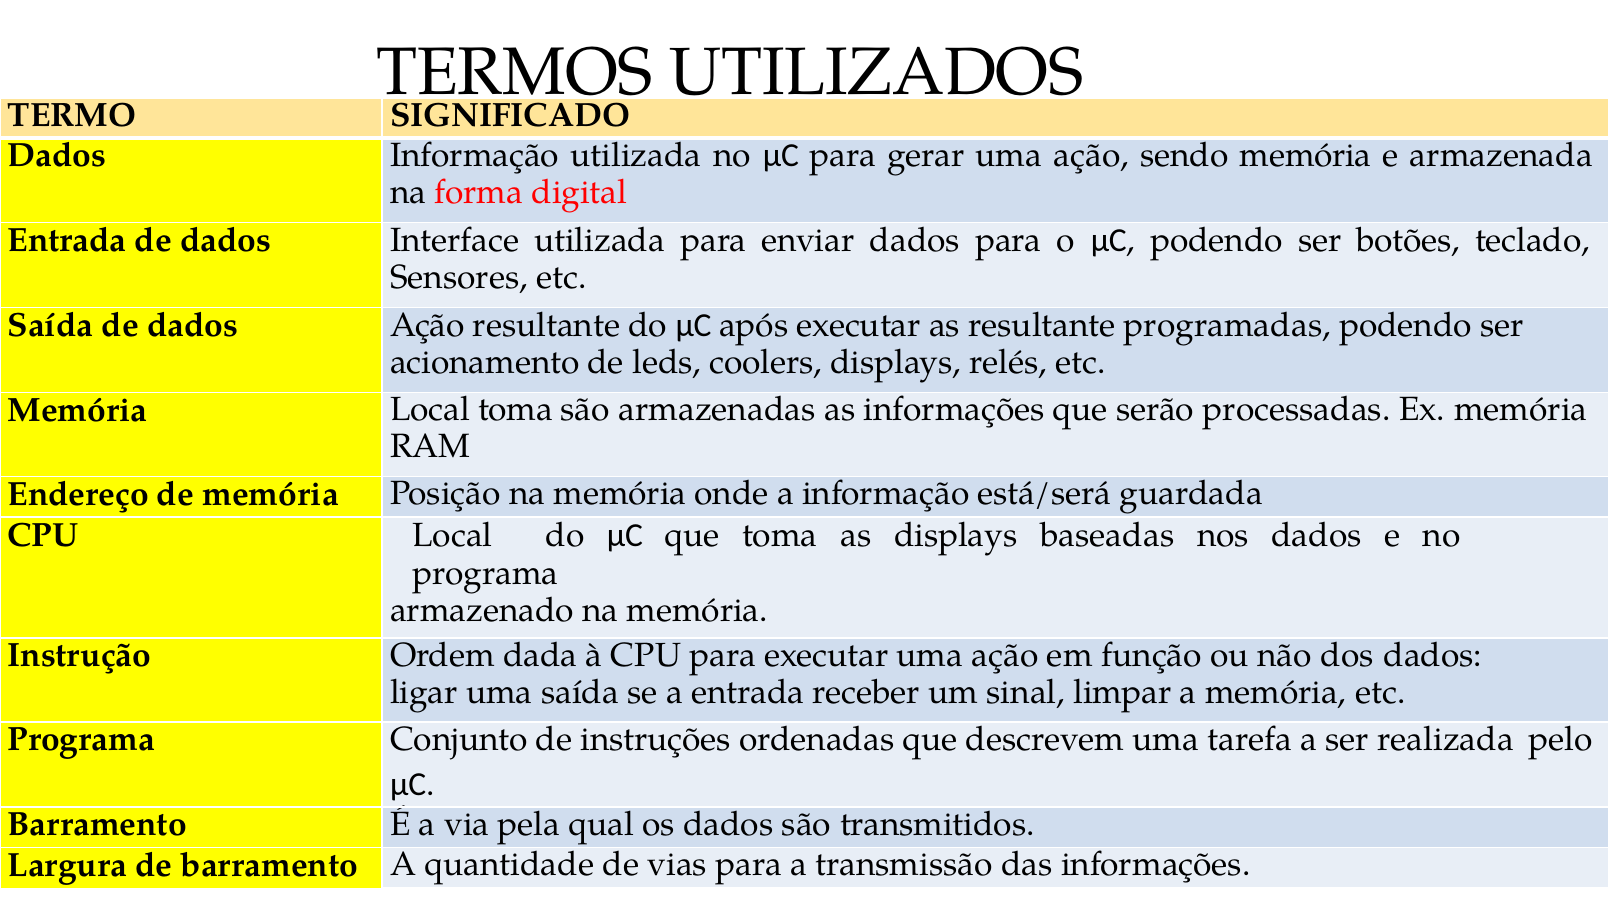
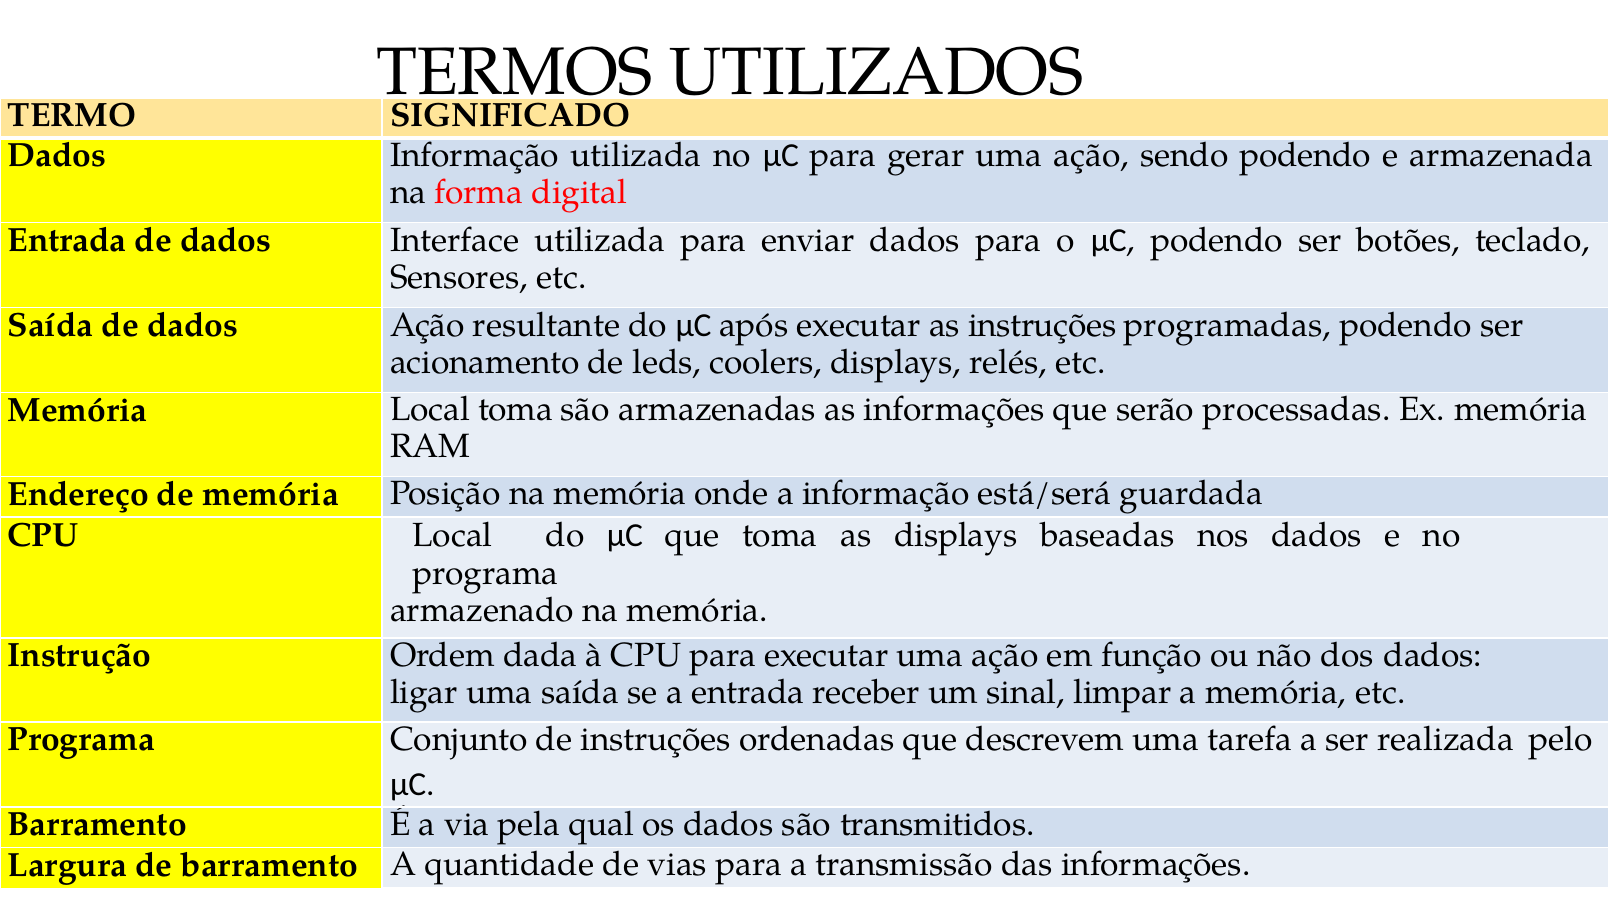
sendo memória: memória -> podendo (1306, 156)
as resultante: resultante -> instruções (1042, 326)
